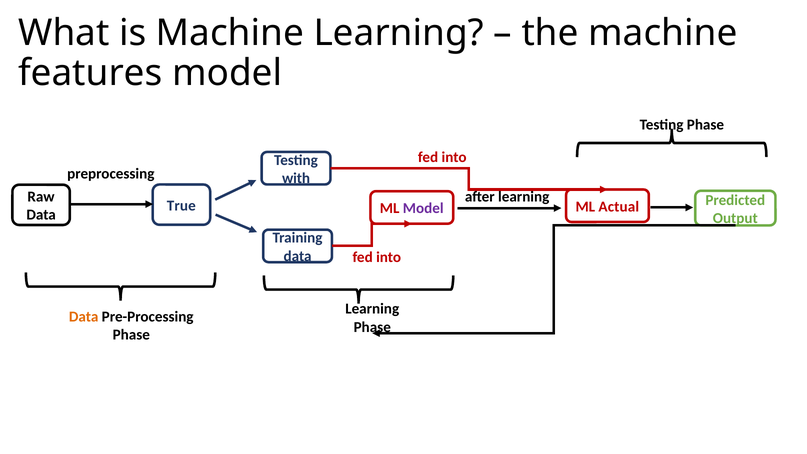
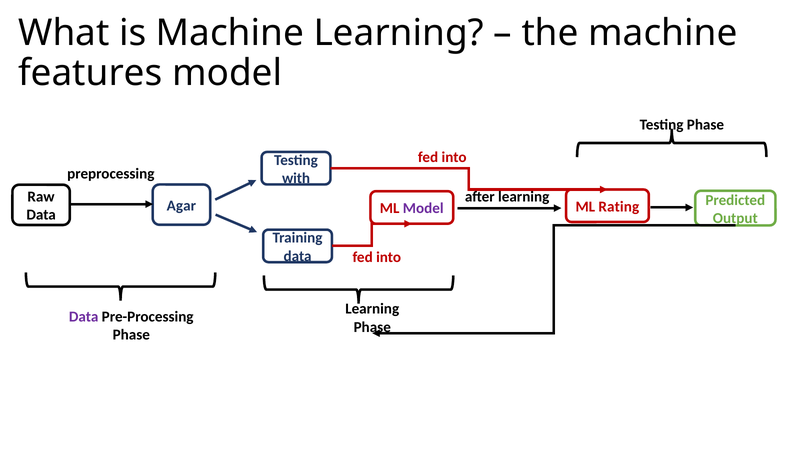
True: True -> Agar (181, 206)
Actual: Actual -> Rating (619, 207)
Data colour: orange -> purple (84, 316)
